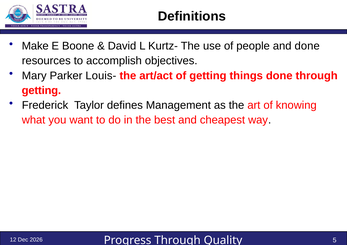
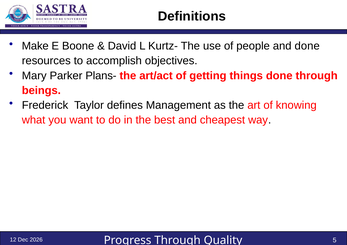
Louis-: Louis- -> Plans- (101, 76)
getting: getting -> beings (41, 91)
